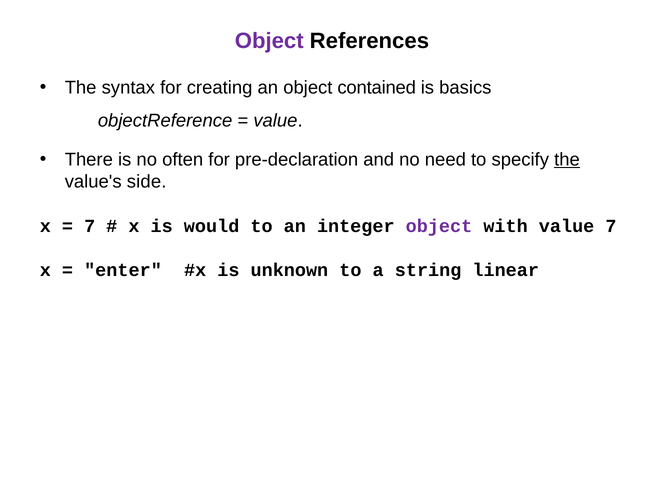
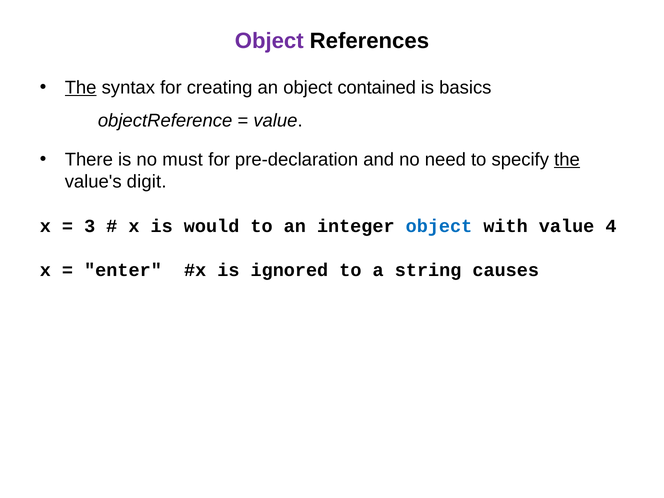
The underline: none -> present (81, 88)
often: often -> must (183, 160)
side: side -> digit (147, 182)
7: 7 -> 3 (90, 226)
object colour: purple -> blue (439, 226)
value 7: 7 -> 4 (611, 226)
unknown: unknown -> ignored (289, 270)
linear: linear -> causes (506, 270)
